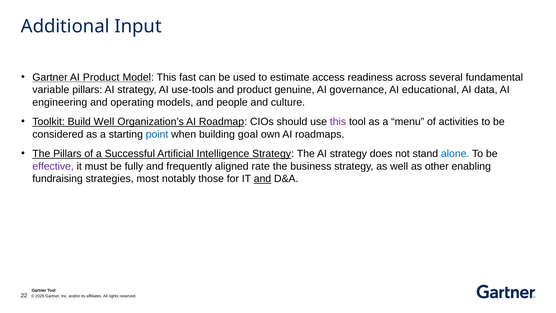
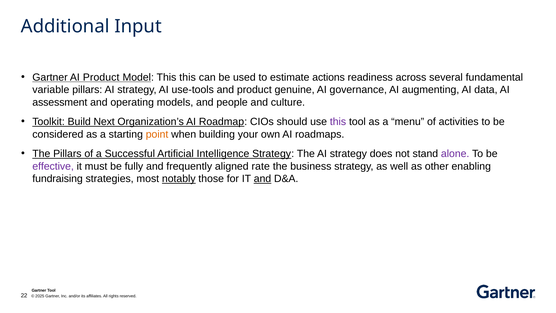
This fast: fast -> this (188, 77)
access: access -> actions (329, 77)
educational: educational -> augmenting (431, 90)
engineering: engineering -> assessment (60, 102)
Build Well: Well -> Next (104, 122)
point colour: blue -> orange (157, 134)
goal: goal -> your (248, 134)
alone colour: blue -> purple (455, 154)
notably underline: none -> present (179, 179)
